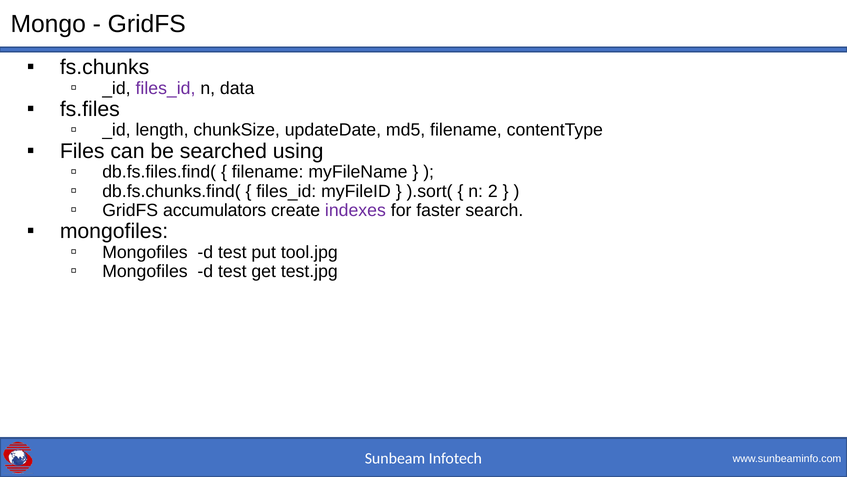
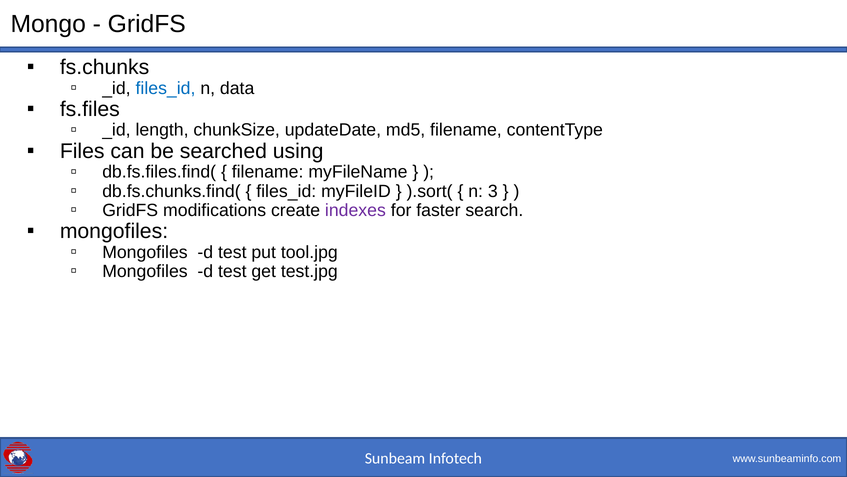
files_id colour: purple -> blue (166, 88)
2: 2 -> 3 (493, 191)
accumulators: accumulators -> modifications (215, 210)
